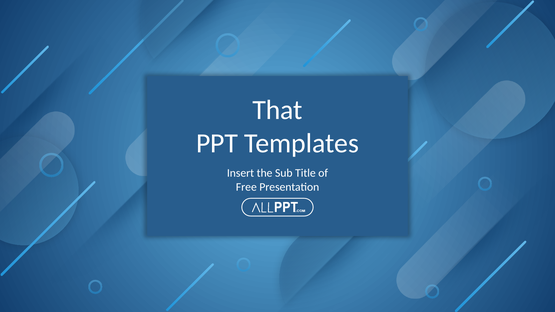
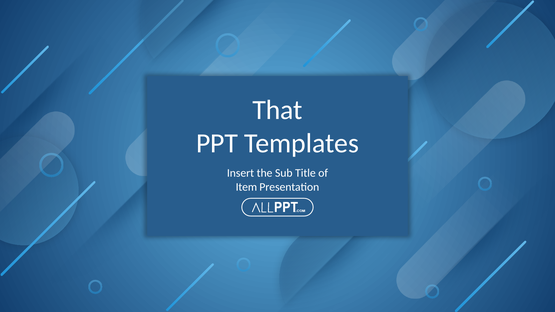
Free: Free -> Item (246, 187)
